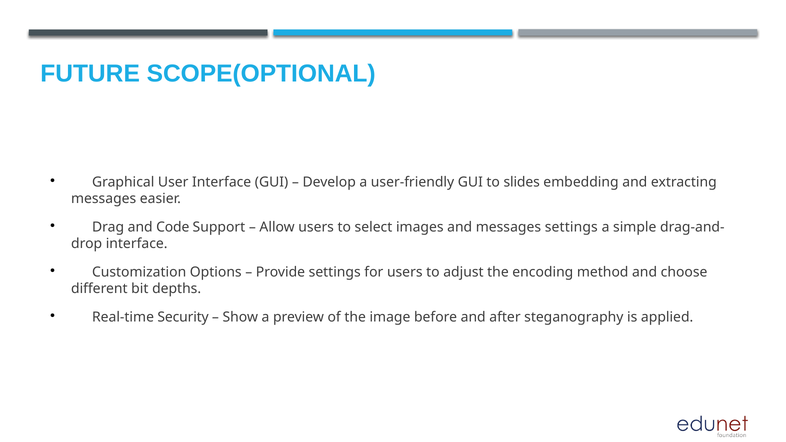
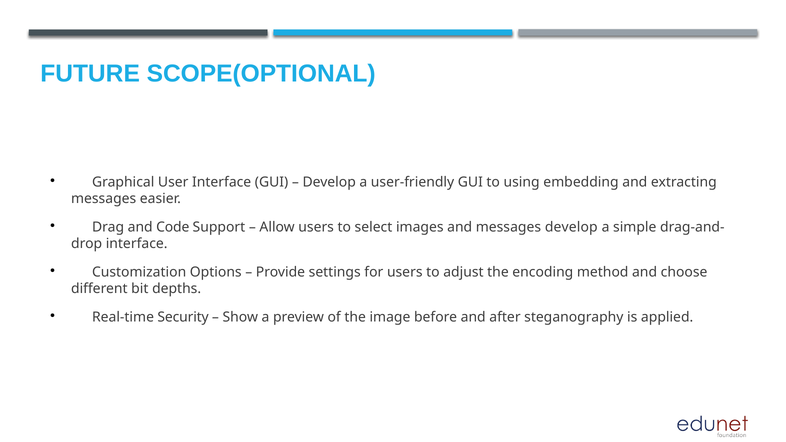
slides: slides -> using (522, 182)
messages settings: settings -> develop (571, 227)
